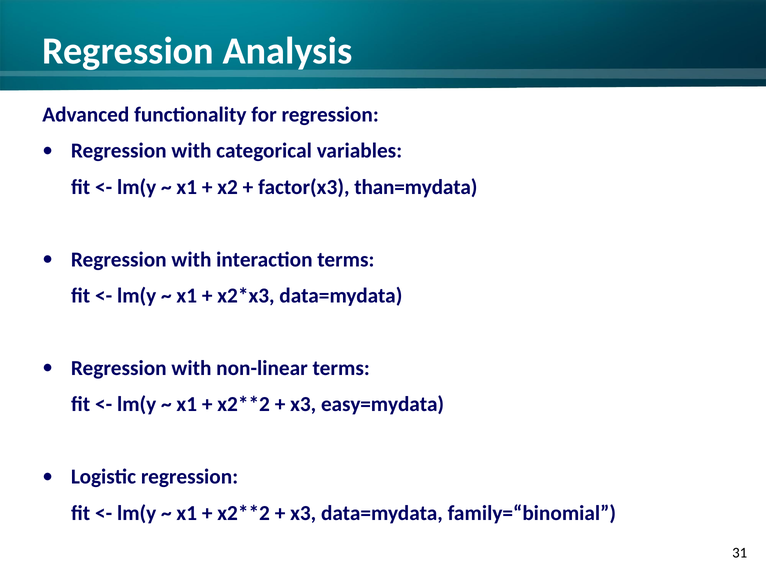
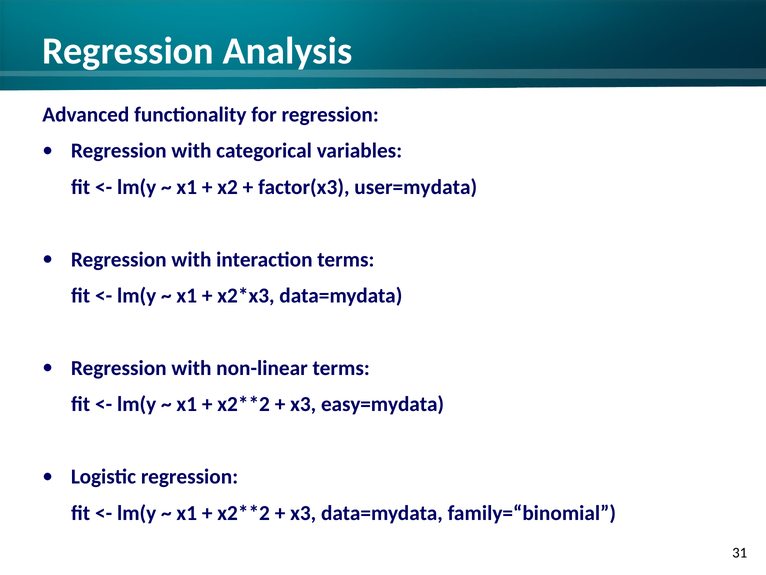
than=mydata: than=mydata -> user=mydata (416, 187)
